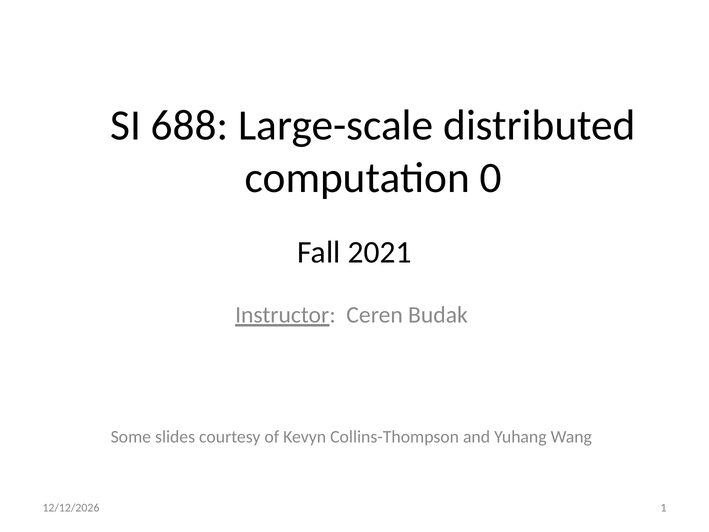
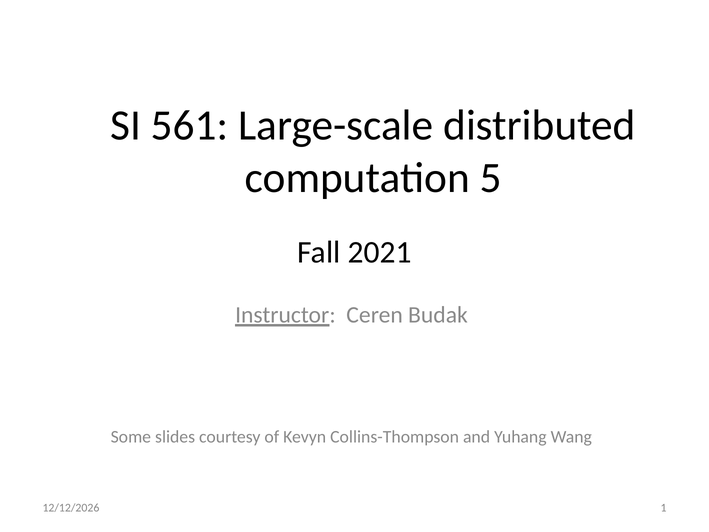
688: 688 -> 561 (190, 126)
0: 0 -> 5 (491, 178)
